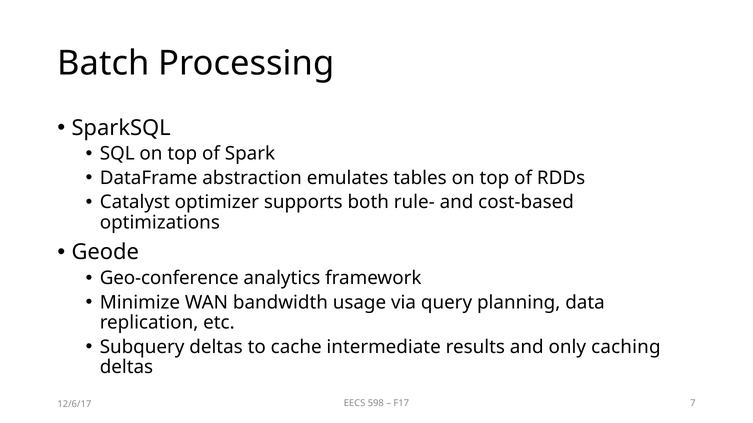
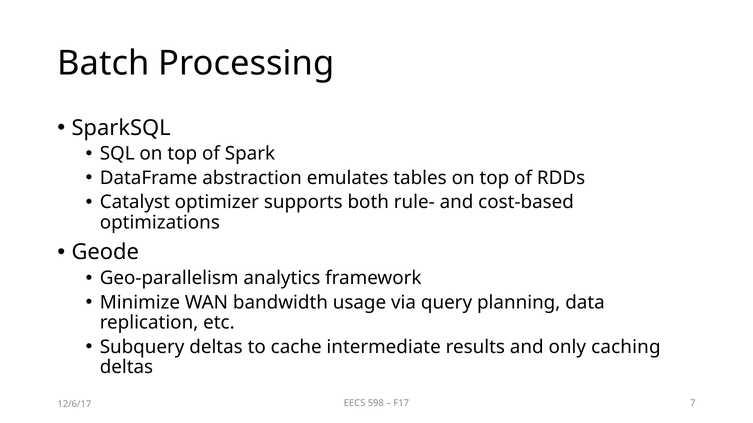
Geo-conference: Geo-conference -> Geo-parallelism (169, 279)
